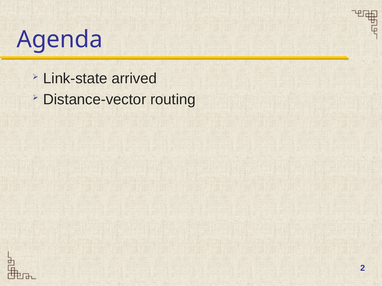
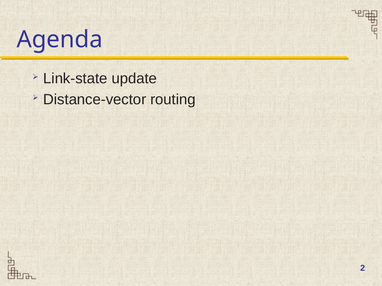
arrived: arrived -> update (134, 79)
